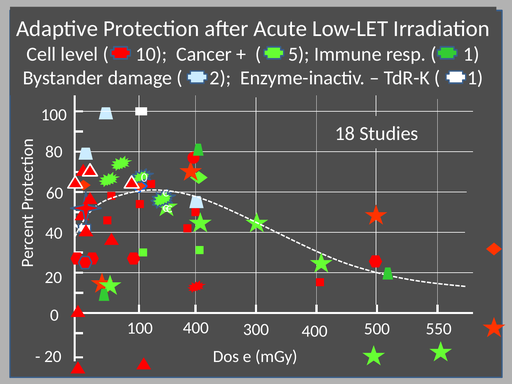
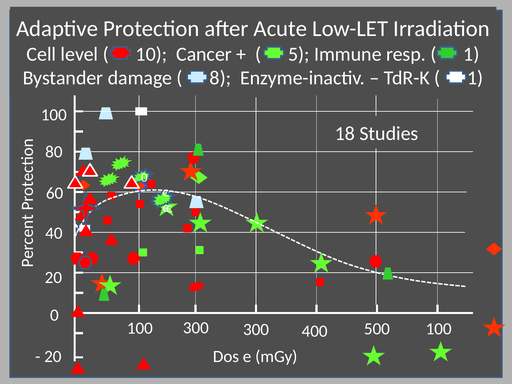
2: 2 -> 8 (220, 78)
100 400: 400 -> 300 (196, 328)
500 550: 550 -> 100 (439, 329)
